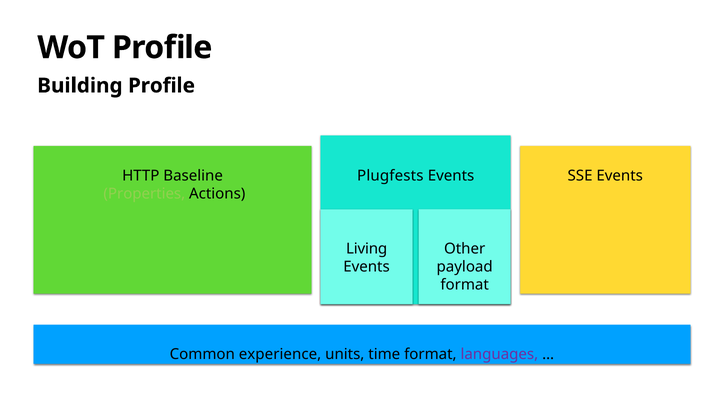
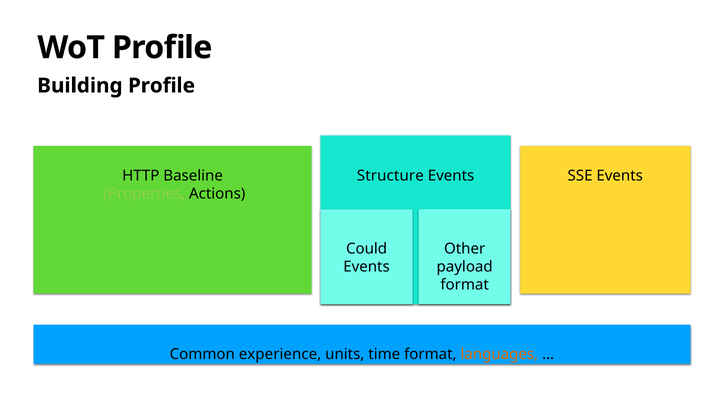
Plugfests: Plugfests -> Structure (390, 176)
Living: Living -> Could (367, 249)
languages colour: purple -> orange (499, 355)
